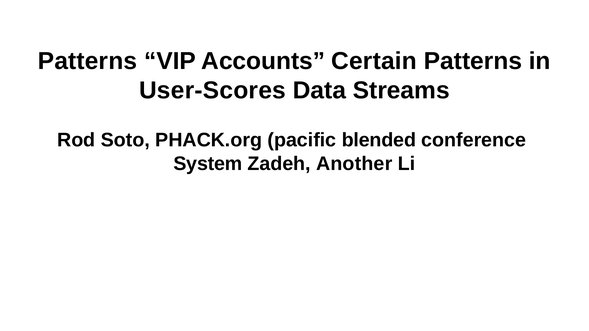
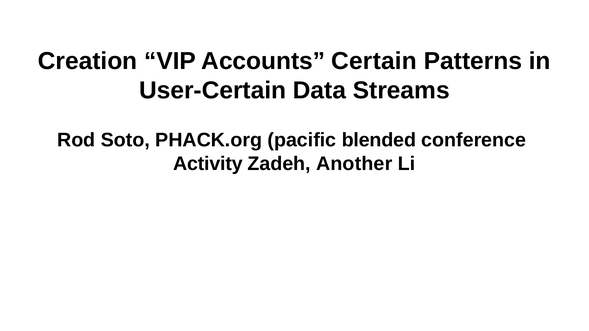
Patterns: Patterns -> Creation (88, 61)
User-Scores: User-Scores -> User-Certain (213, 91)
System: System -> Activity (208, 164)
